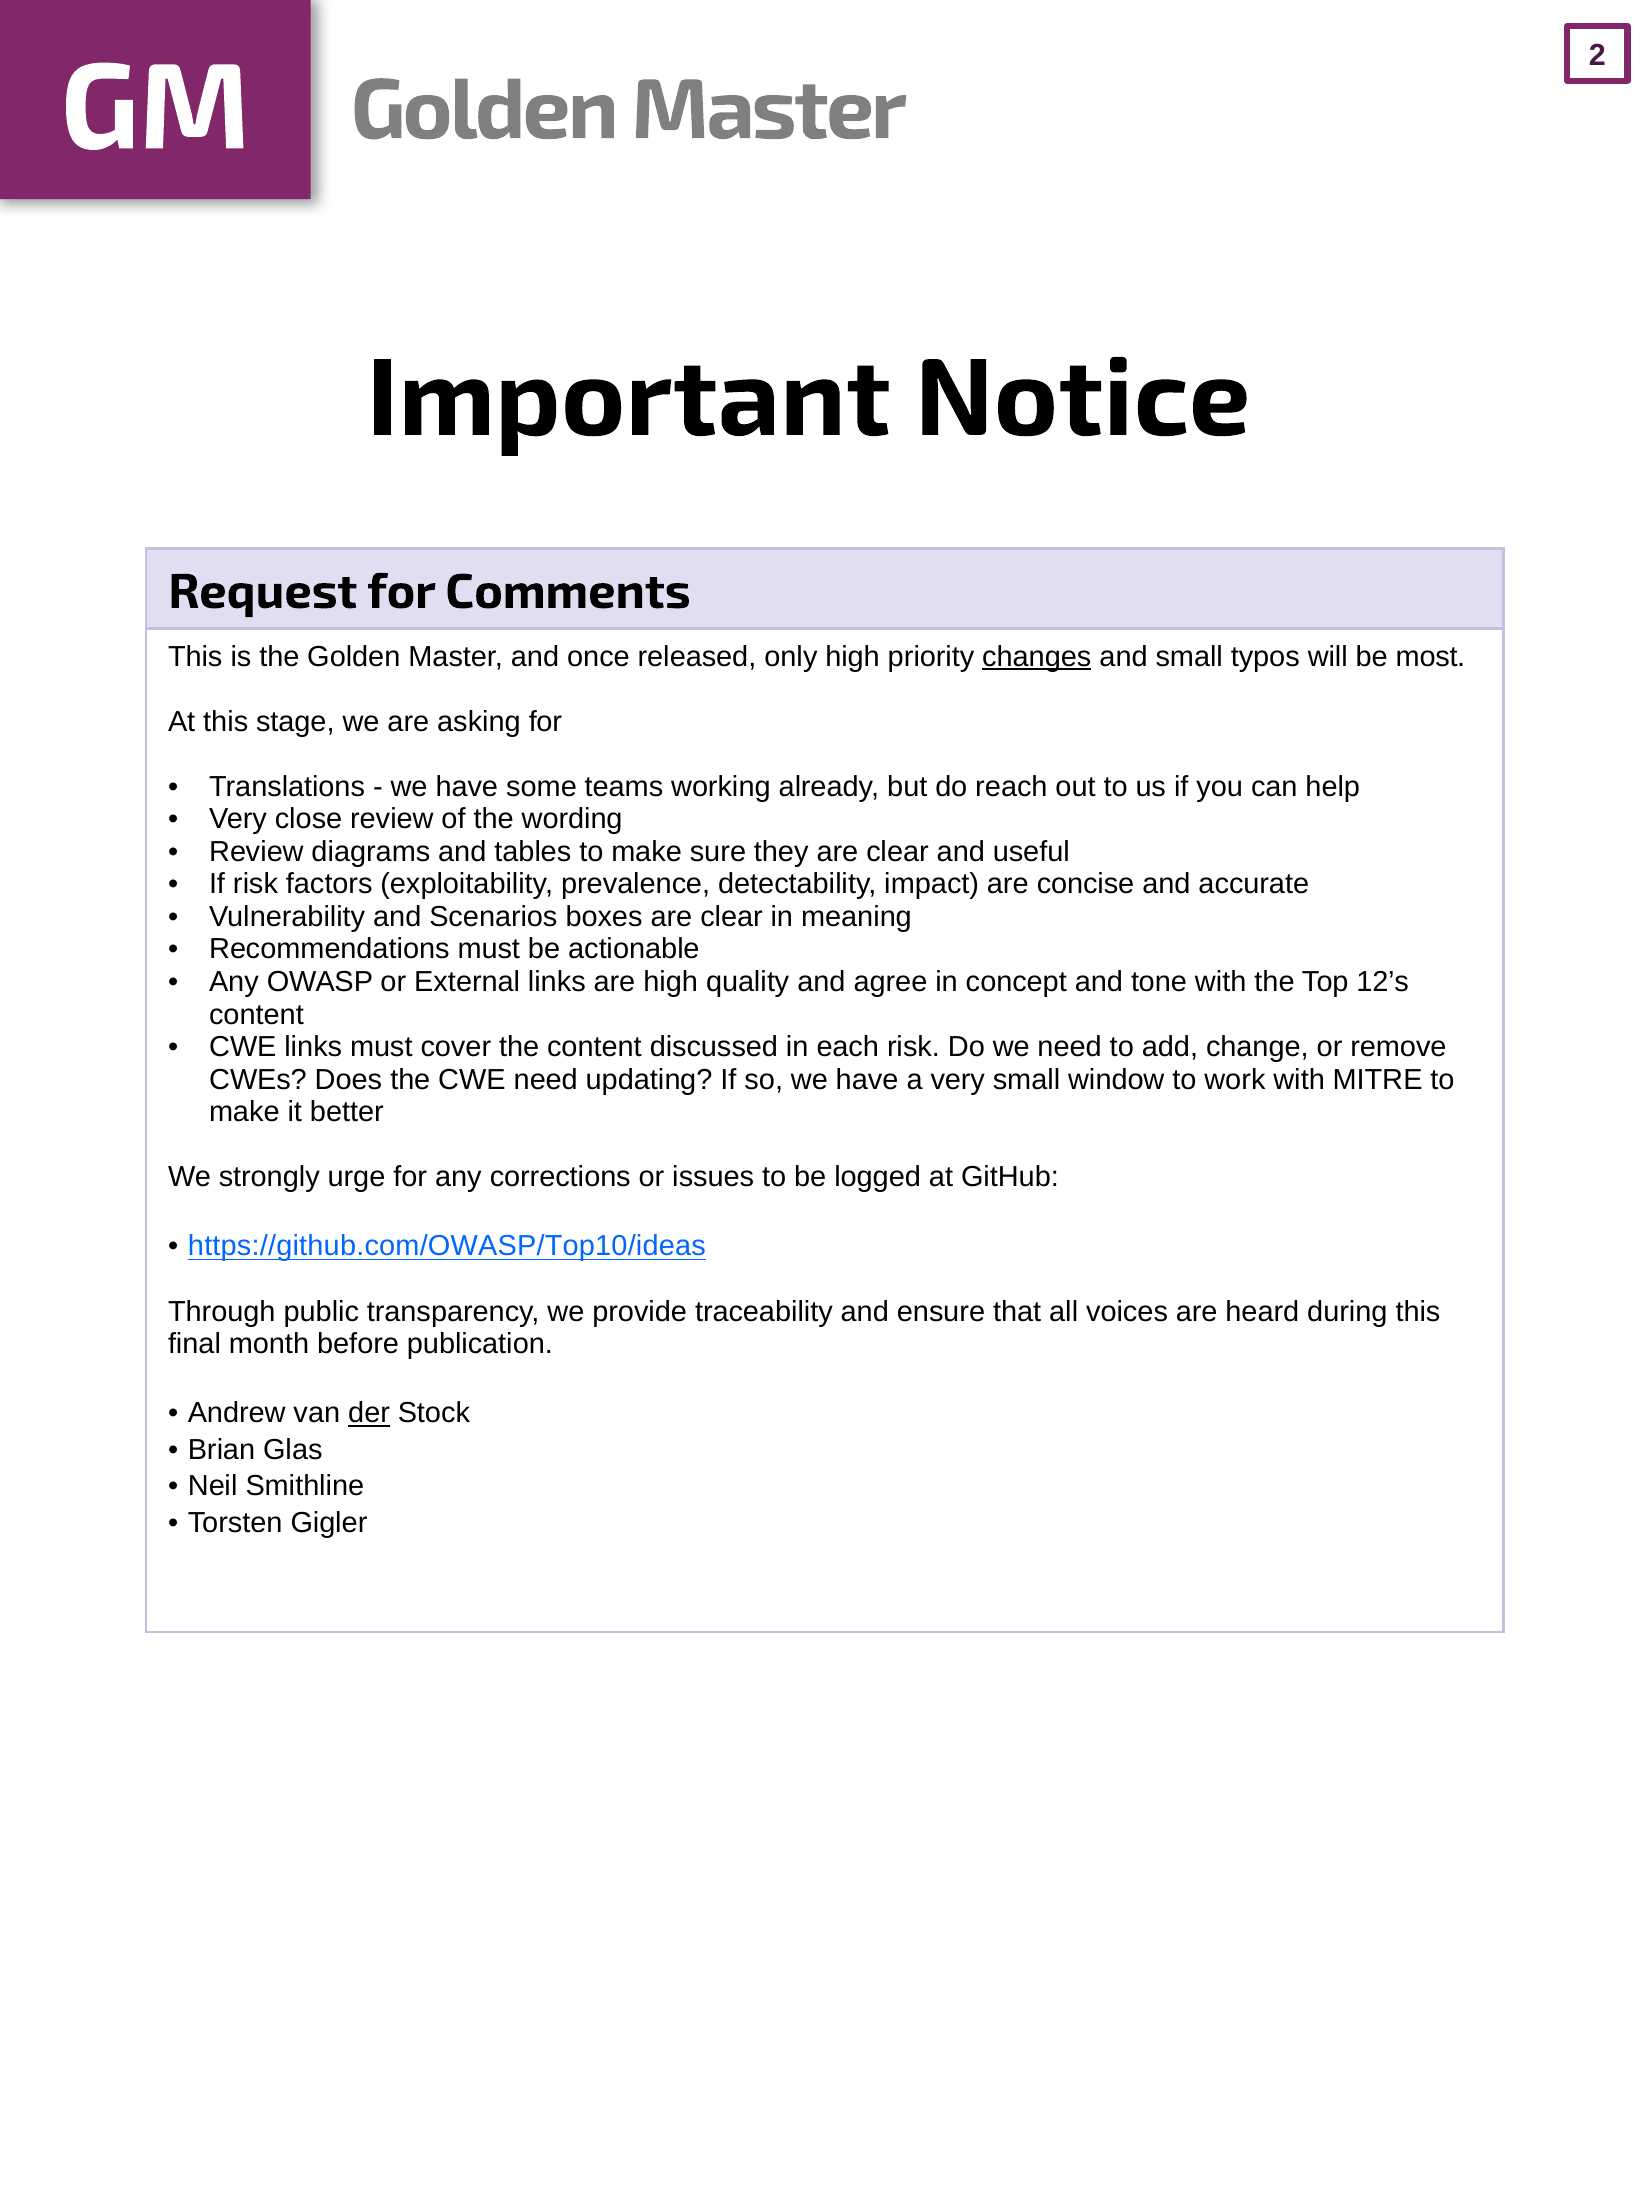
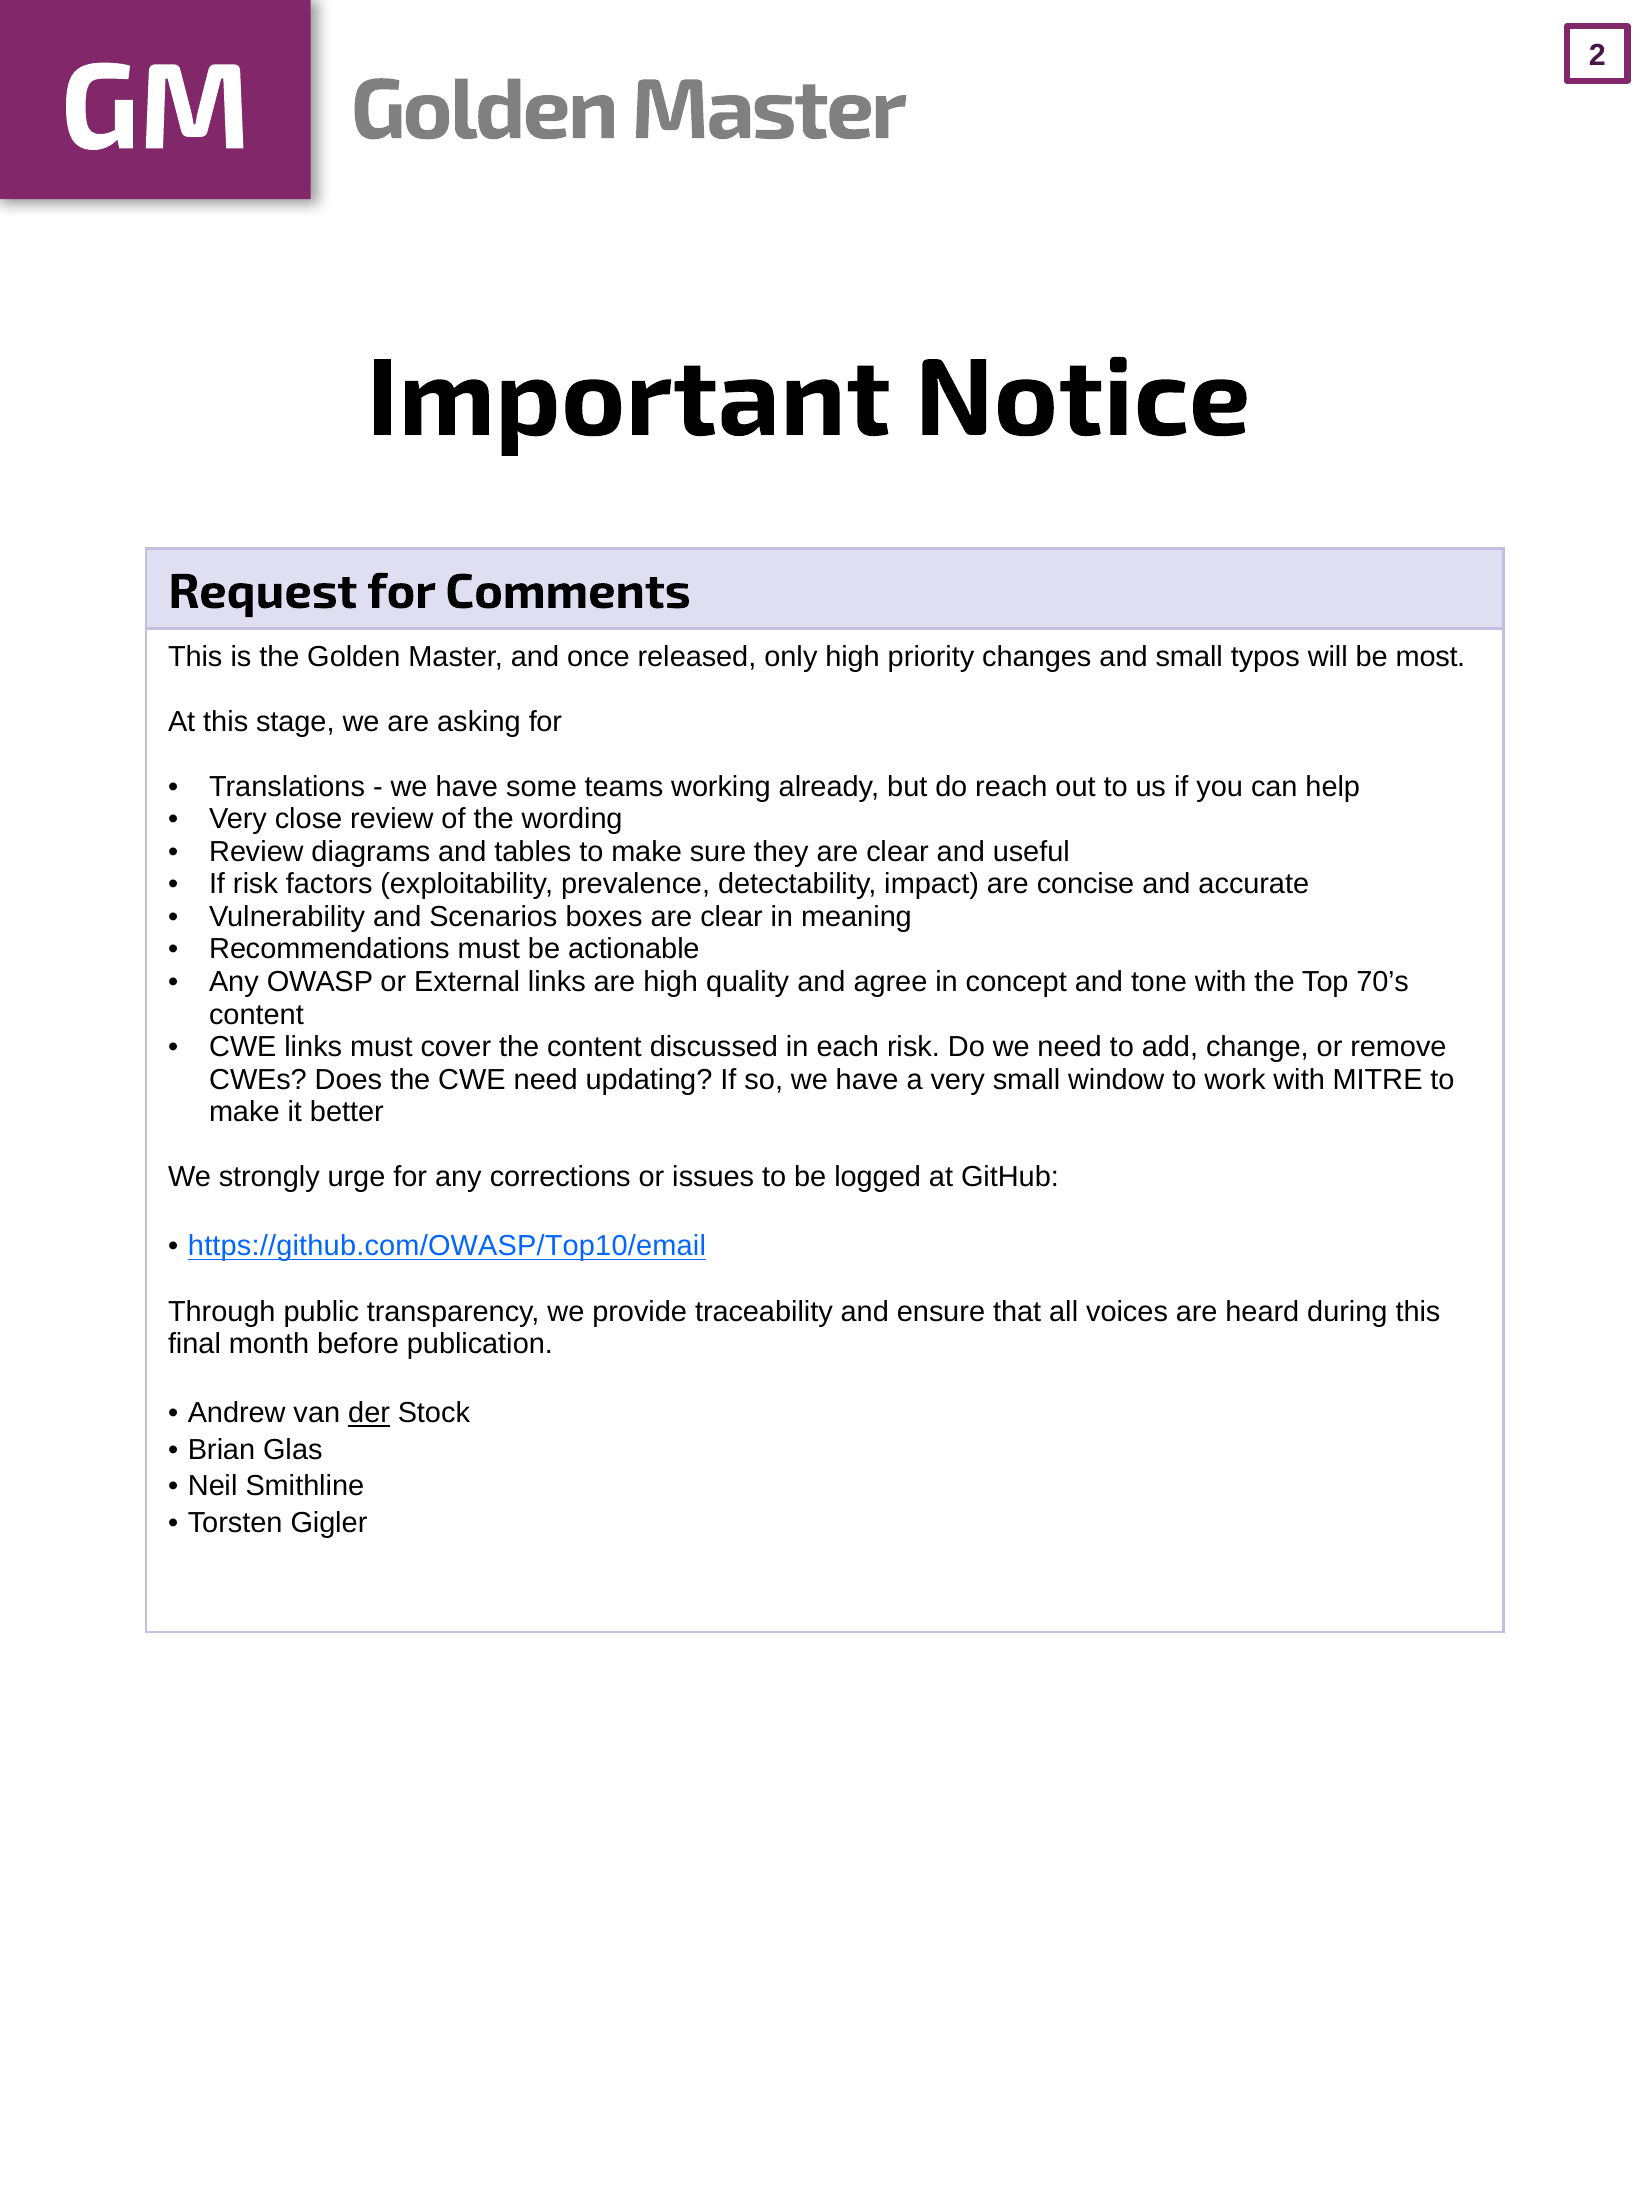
changes underline: present -> none (1037, 657)
12’s: 12’s -> 70’s (1383, 982)
https://github.com/OWASP/Top10/ideas: https://github.com/OWASP/Top10/ideas -> https://github.com/OWASP/Top10/email (447, 1247)
